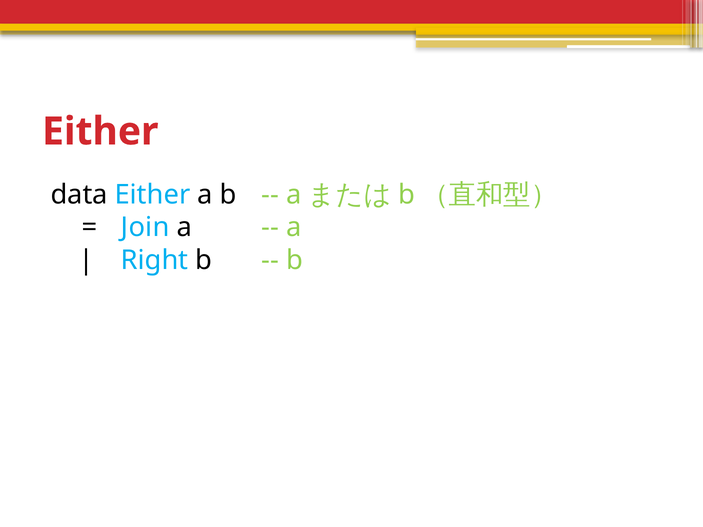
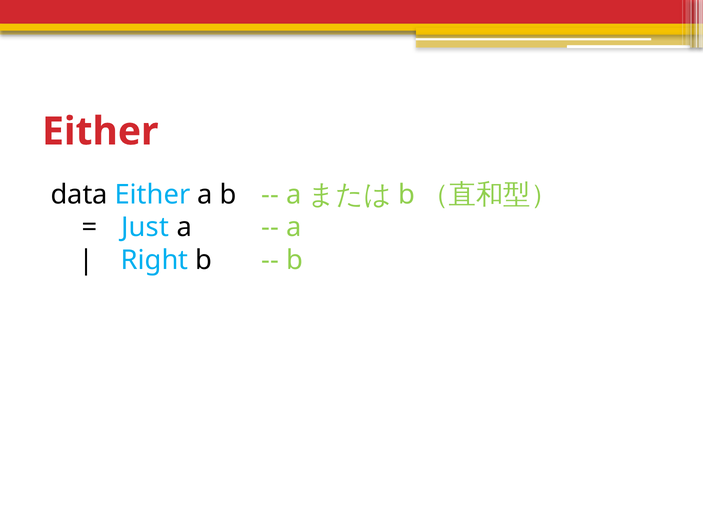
Join: Join -> Just (145, 228)
